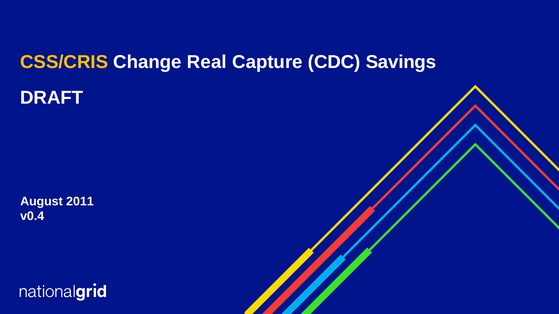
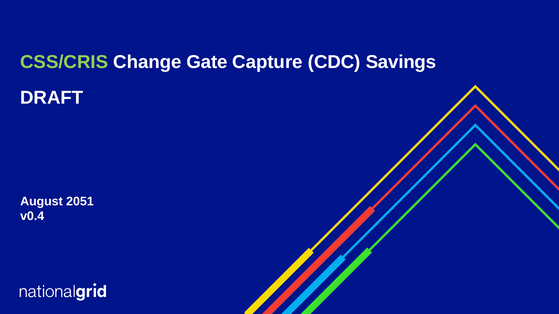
CSS/CRIS colour: yellow -> light green (64, 62)
Real: Real -> Gate (207, 62)
2011: 2011 -> 2051 (80, 202)
